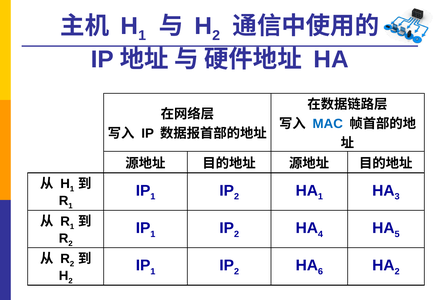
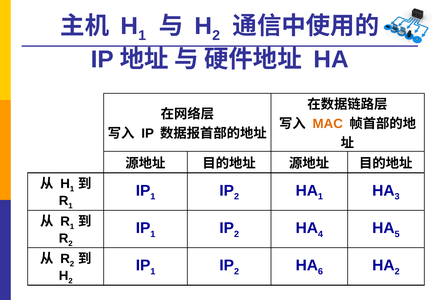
MAC colour: blue -> orange (328, 124)
